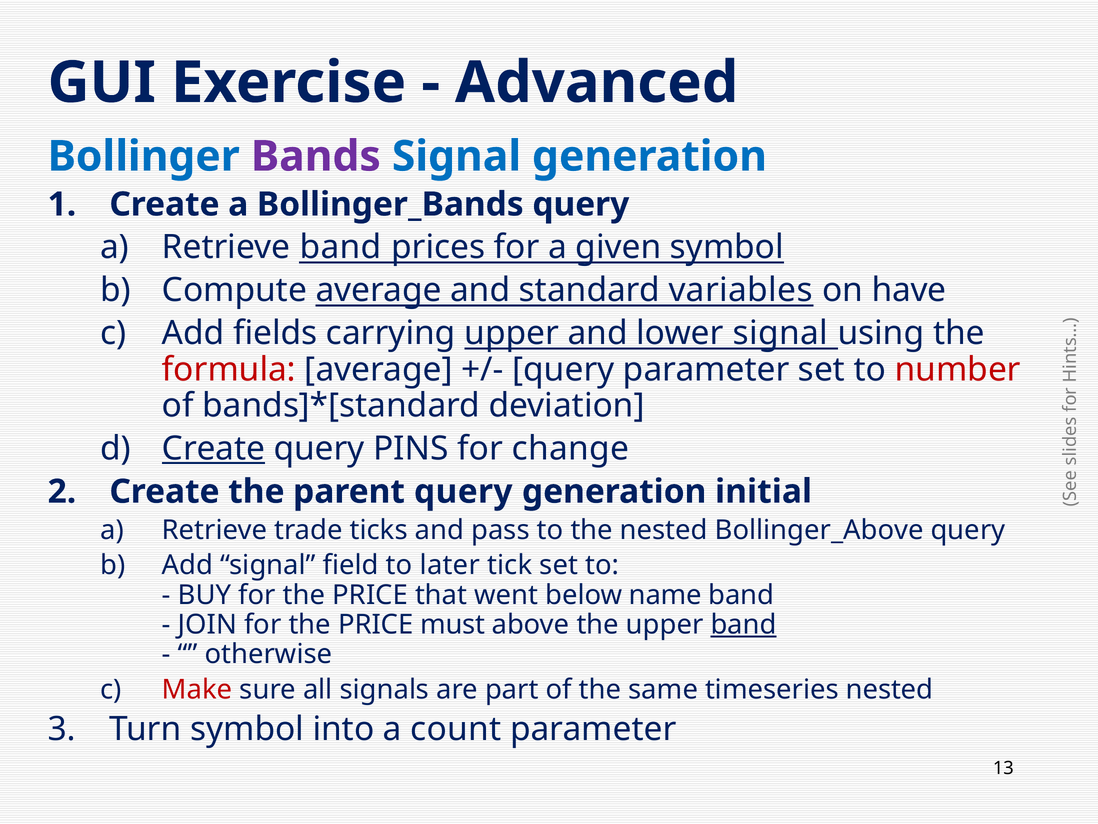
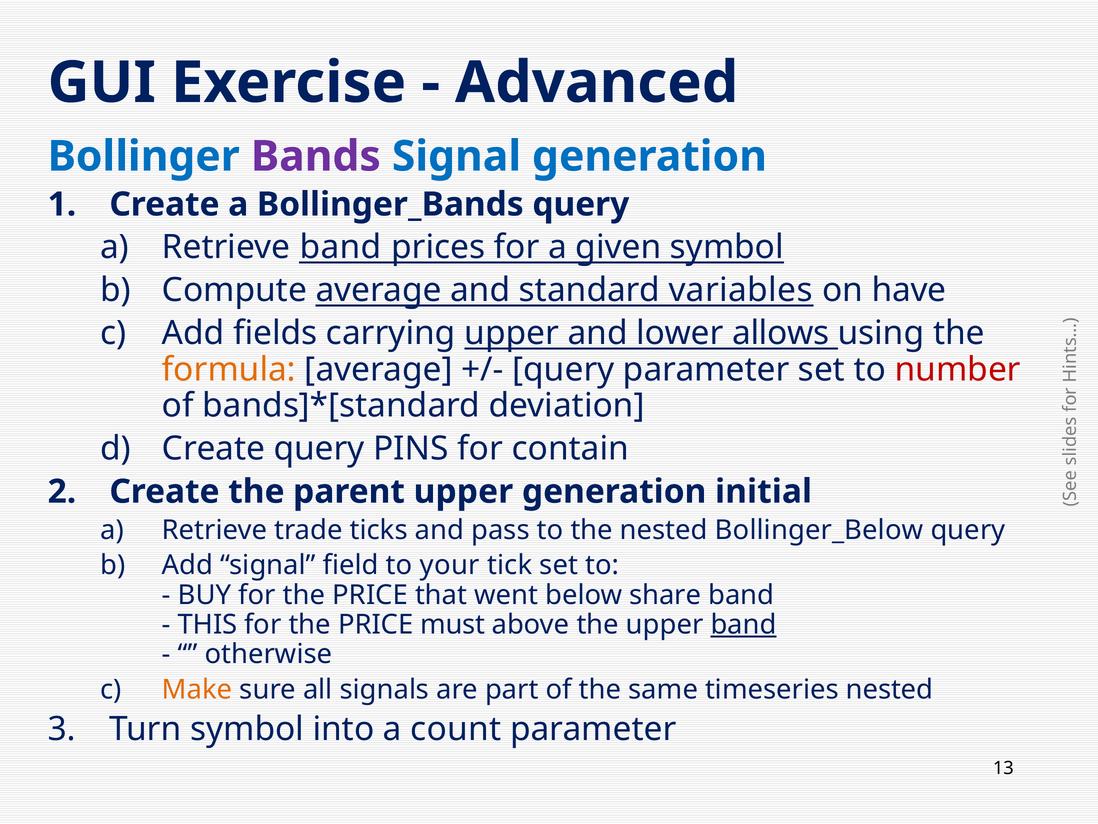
lower signal: signal -> allows (781, 333)
formula colour: red -> orange (229, 369)
Create underline: present -> none (213, 448)
change: change -> contain (570, 448)
parent query: query -> upper (463, 491)
Bollinger_Above: Bollinger_Above -> Bollinger_Below (819, 530)
later: later -> your (450, 565)
name: name -> share (665, 595)
JOIN: JOIN -> THIS (208, 624)
Make colour: red -> orange (197, 689)
